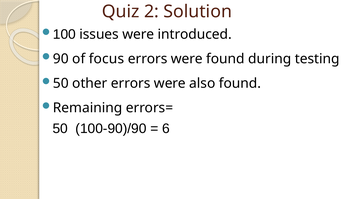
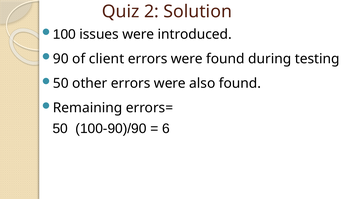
focus: focus -> client (107, 59)
